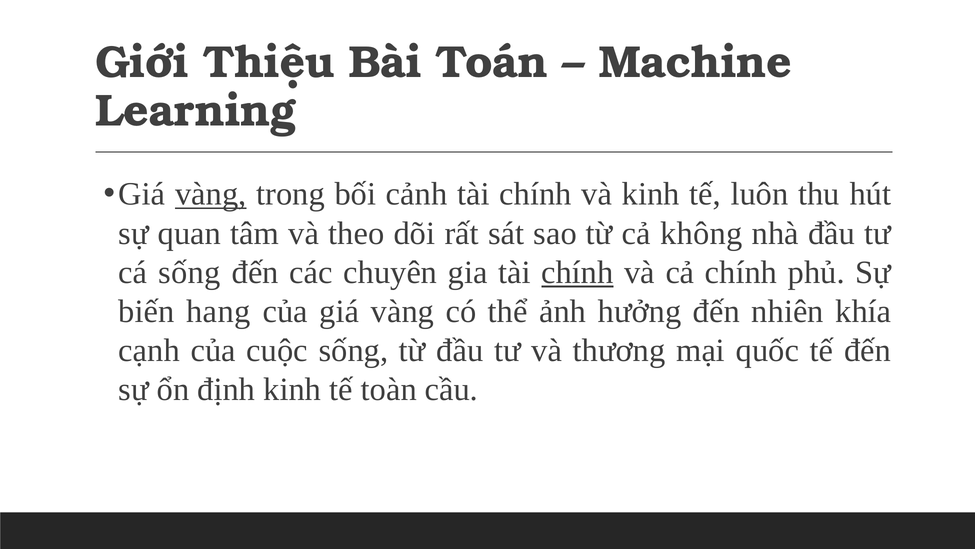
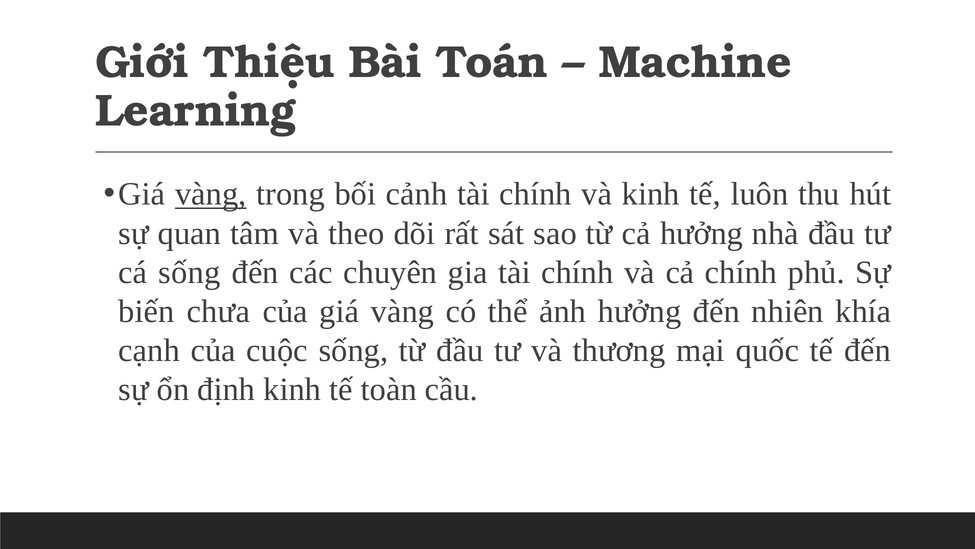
cả không: không -> hưởng (701, 233)
chính underline: present -> none (577, 272)
hang: hang -> chưa (218, 311)
